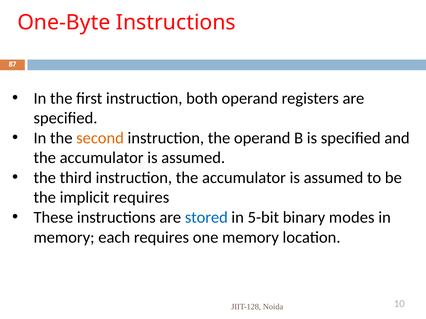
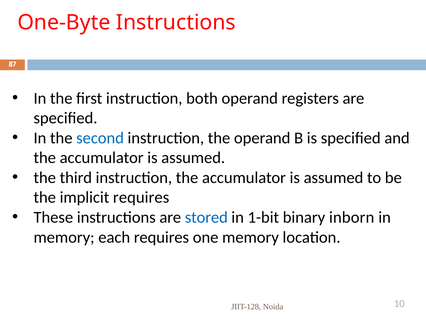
second colour: orange -> blue (100, 138)
5-bit: 5-bit -> 1-bit (263, 218)
modes: modes -> inborn (352, 218)
